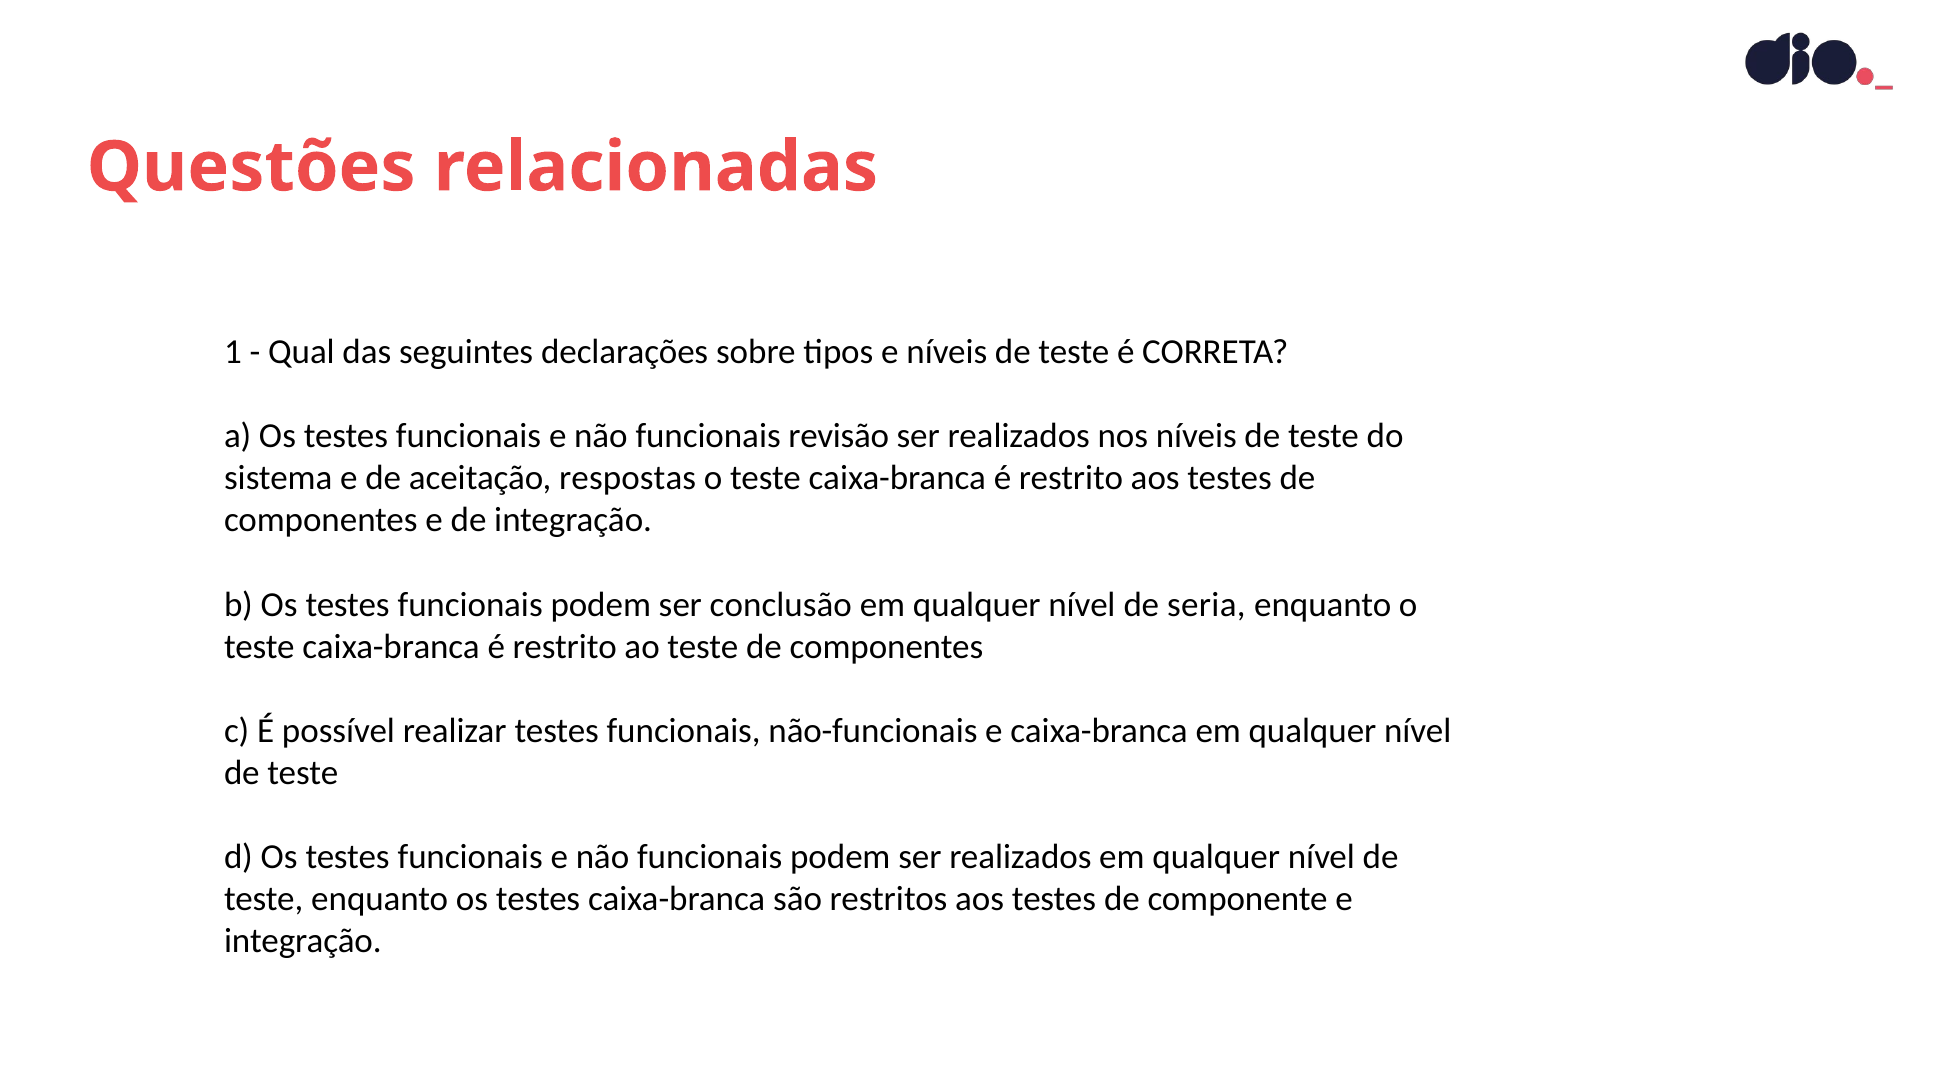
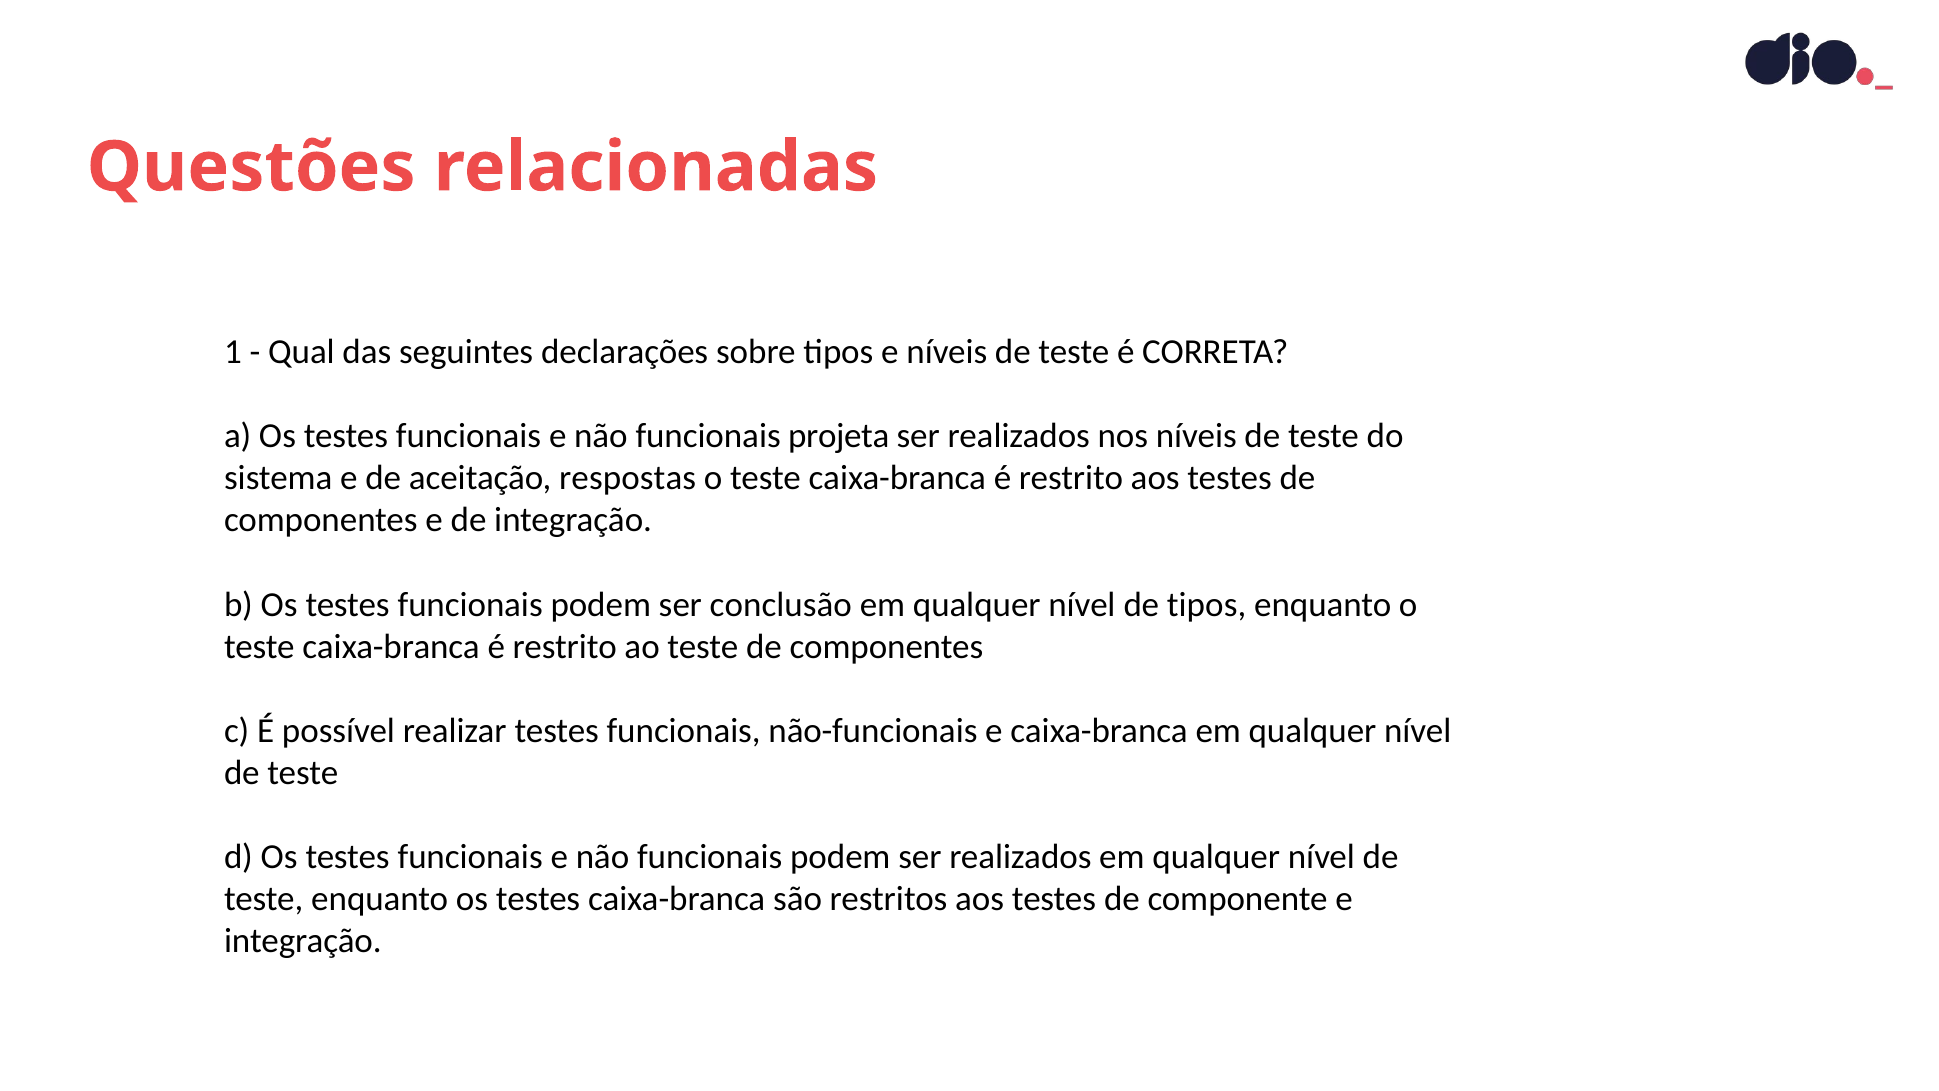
revisão: revisão -> projeta (839, 436)
de seria: seria -> tipos (1207, 604)
